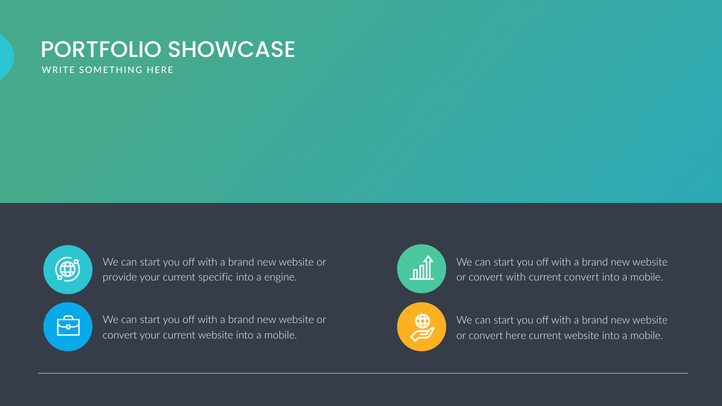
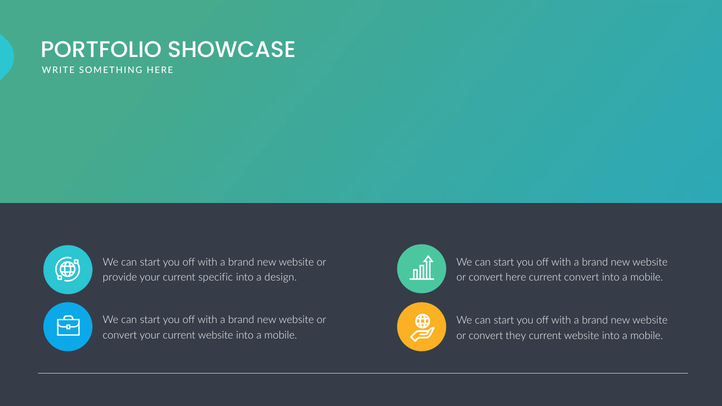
engine: engine -> design (281, 278)
convert with: with -> here (516, 278)
convert here: here -> they (516, 336)
